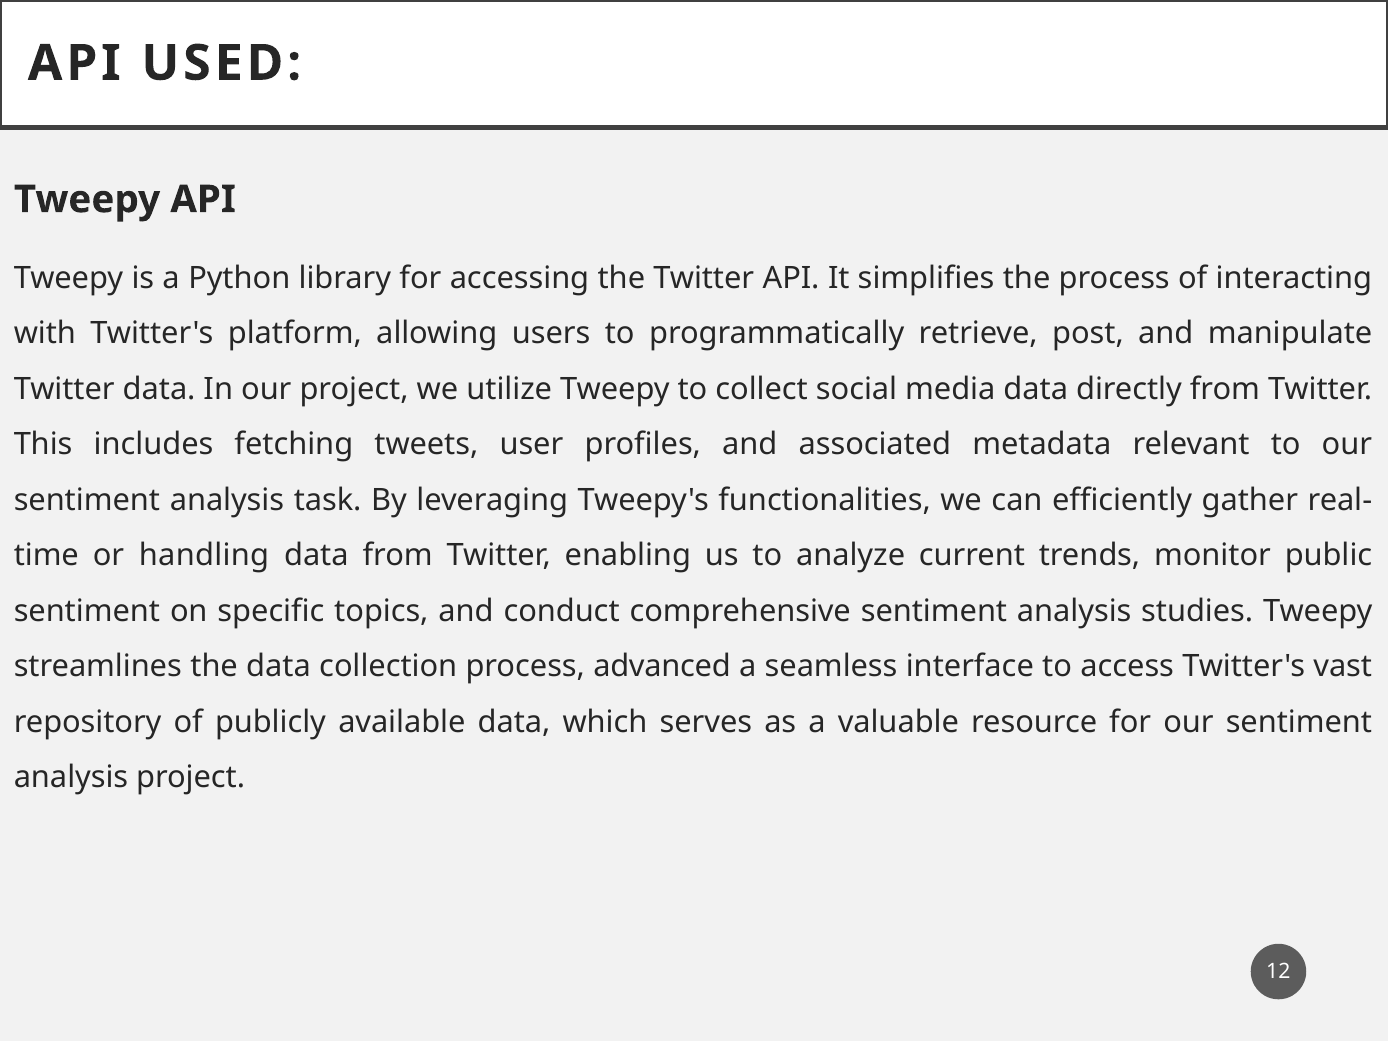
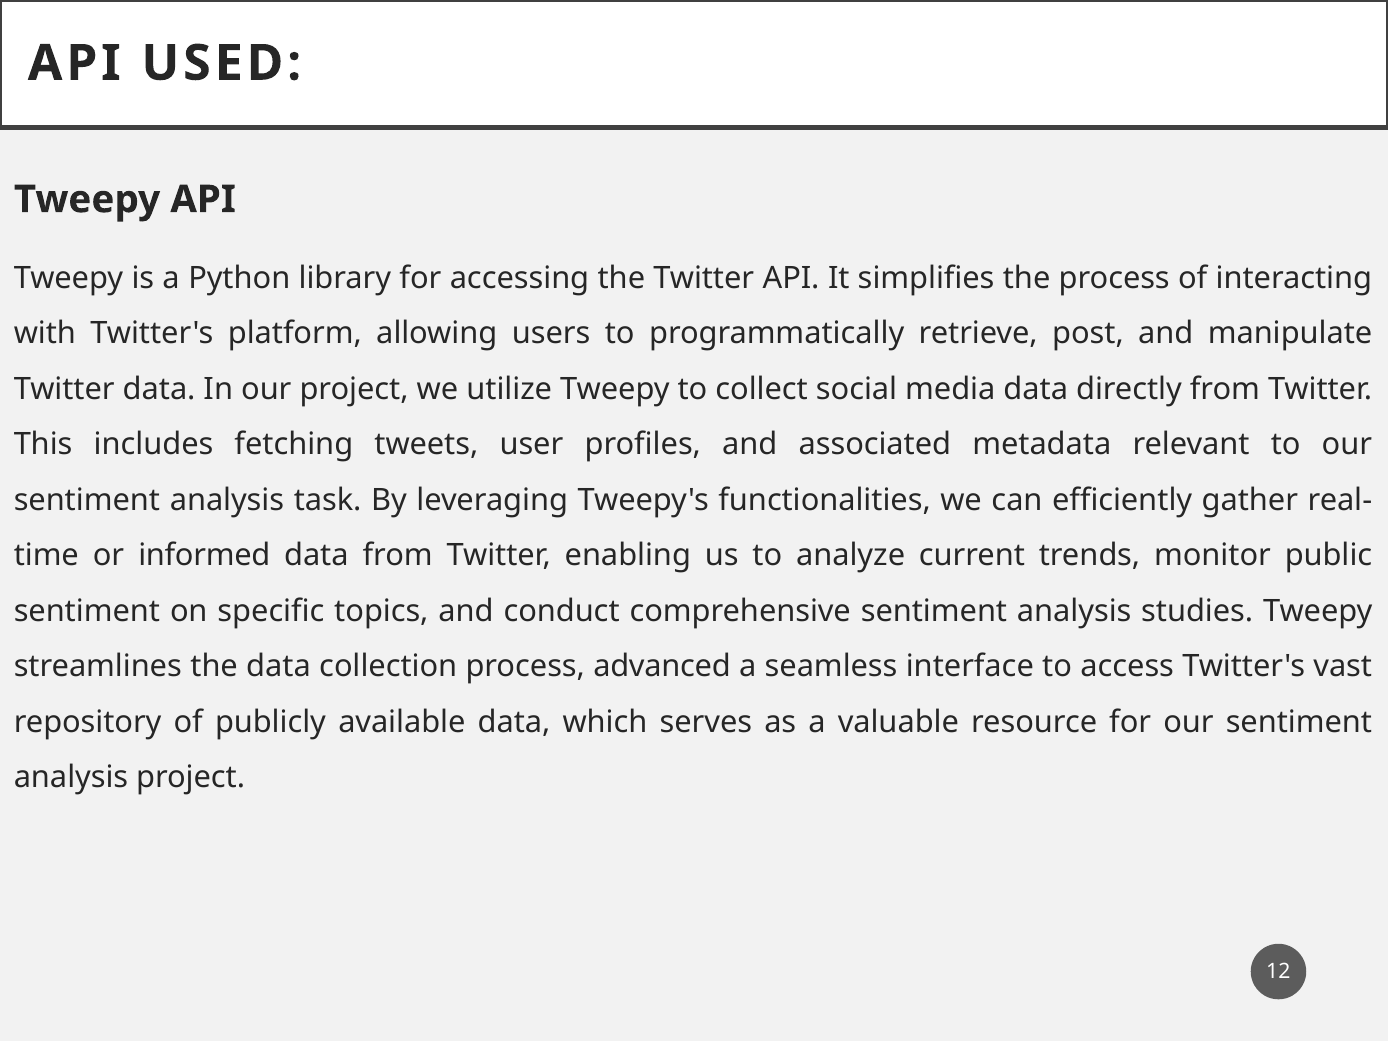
handling: handling -> informed (204, 556)
